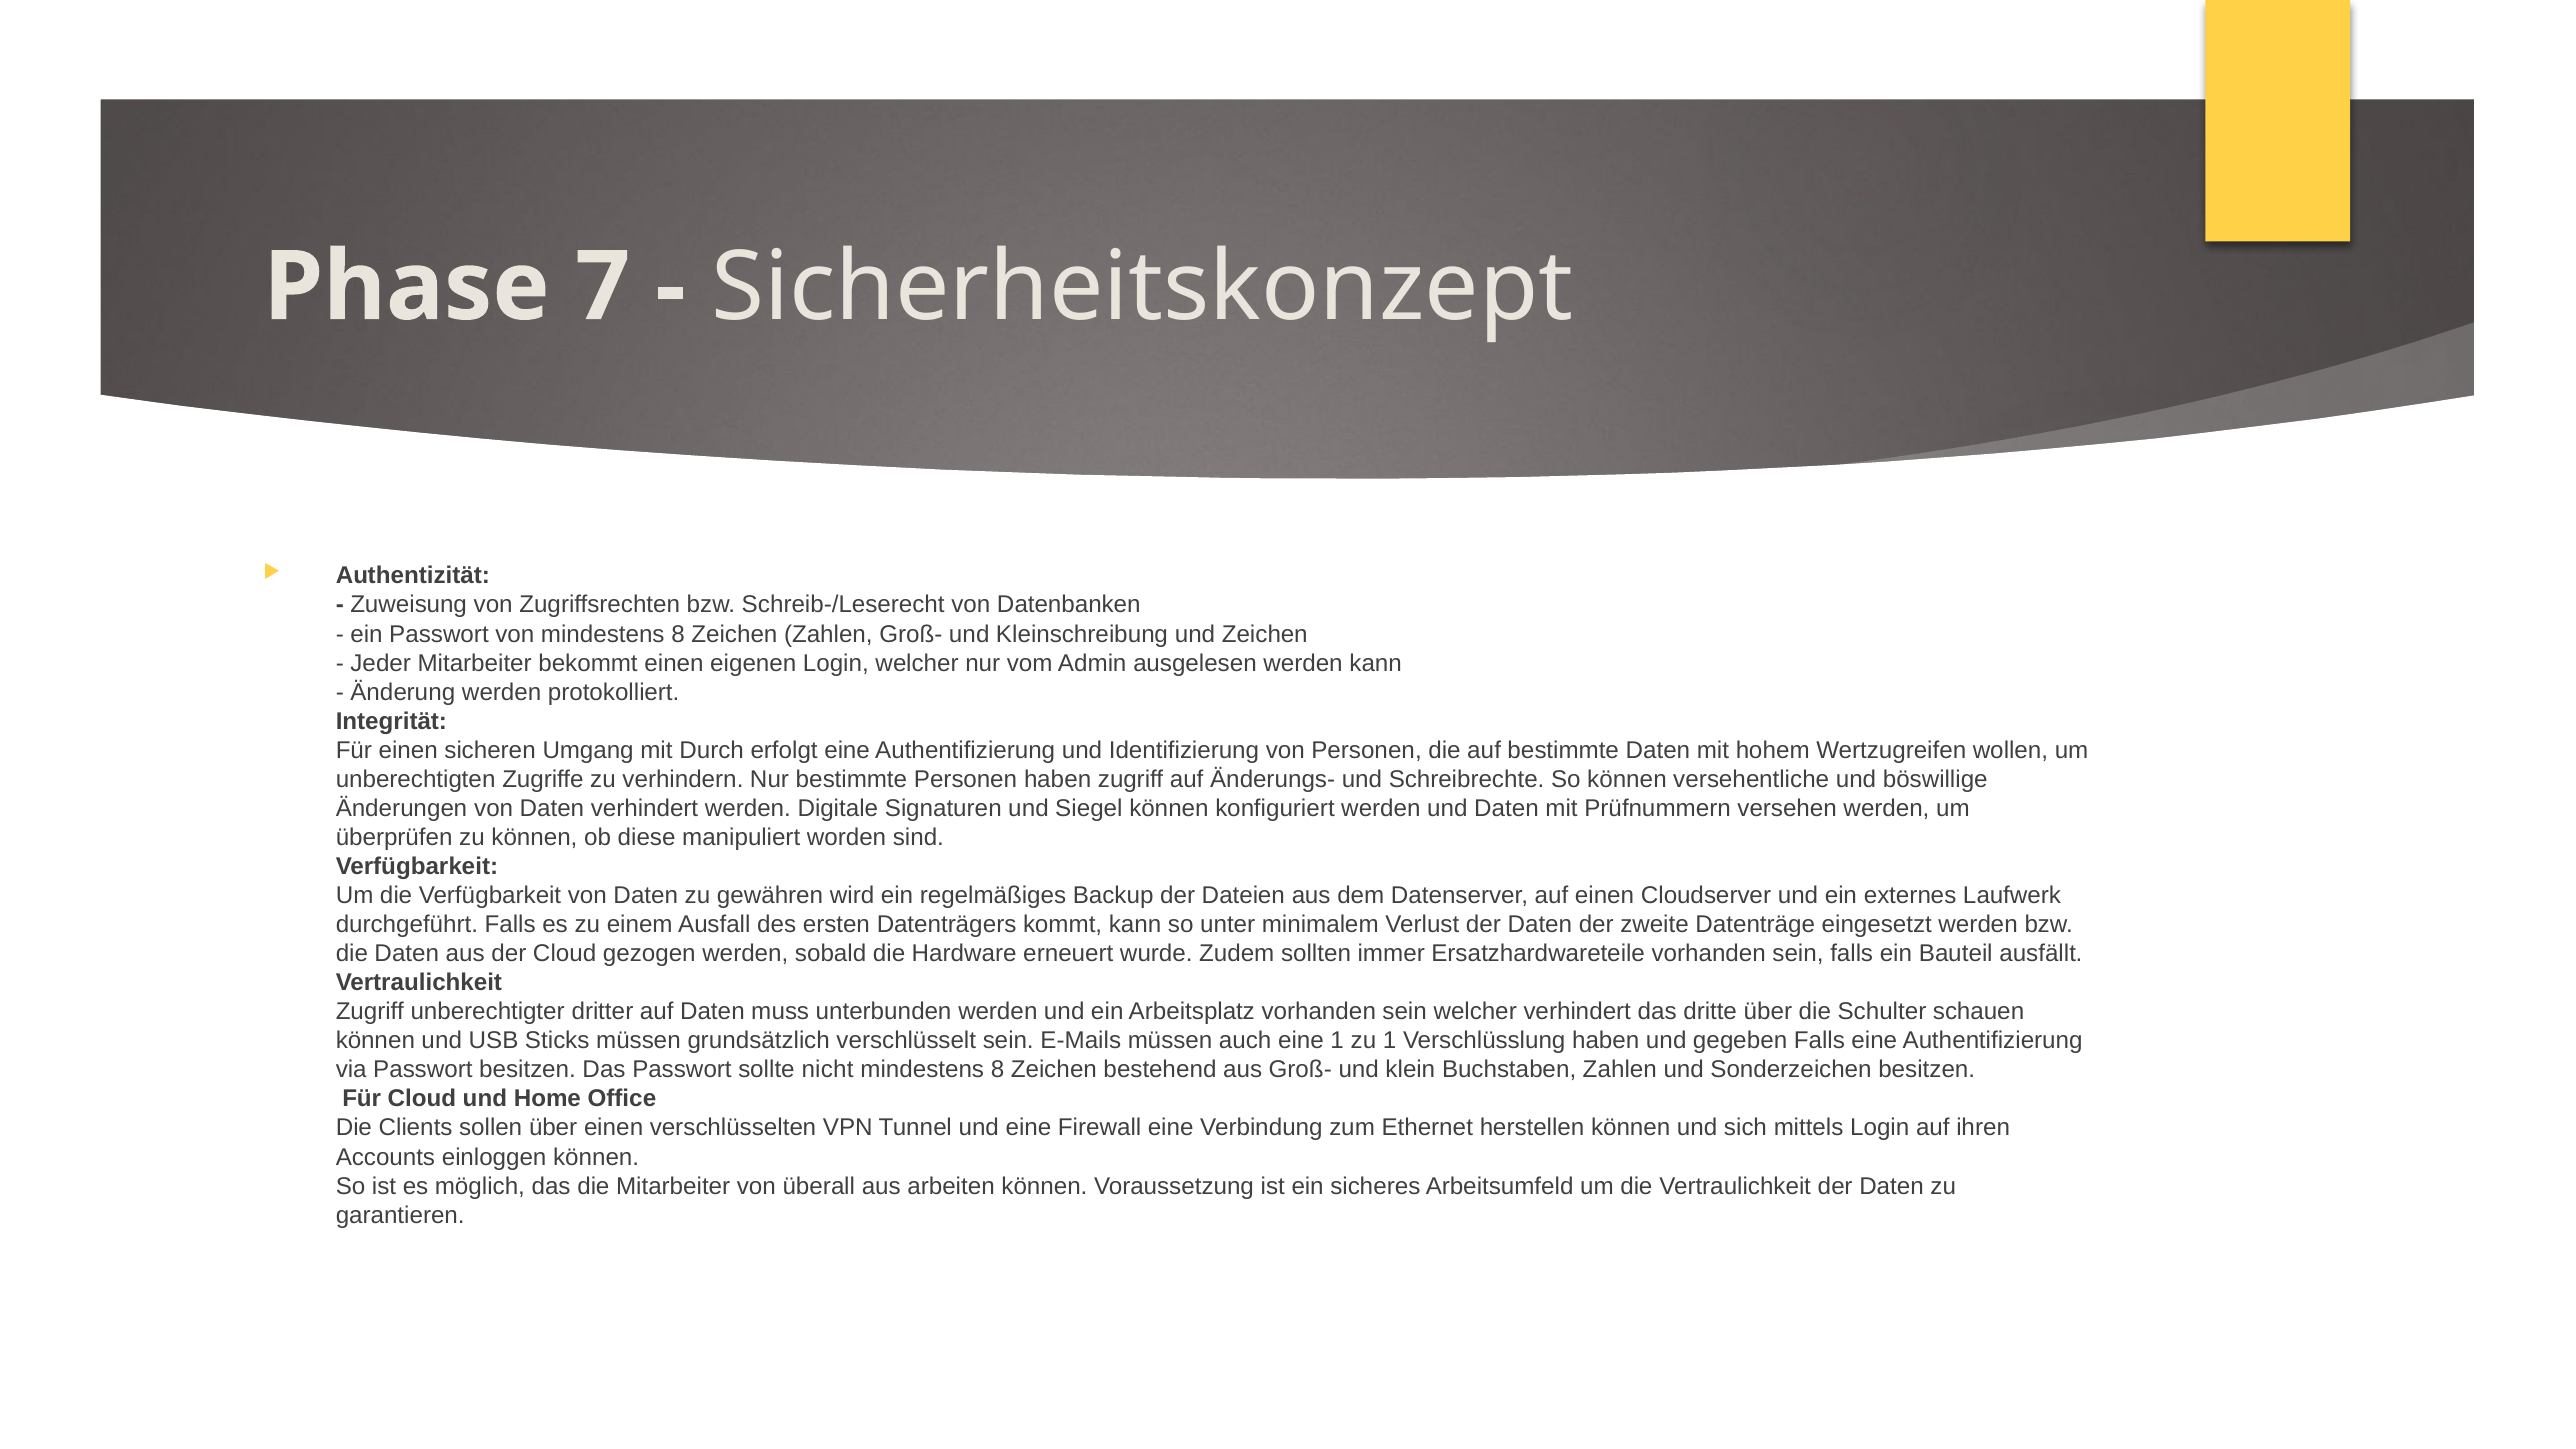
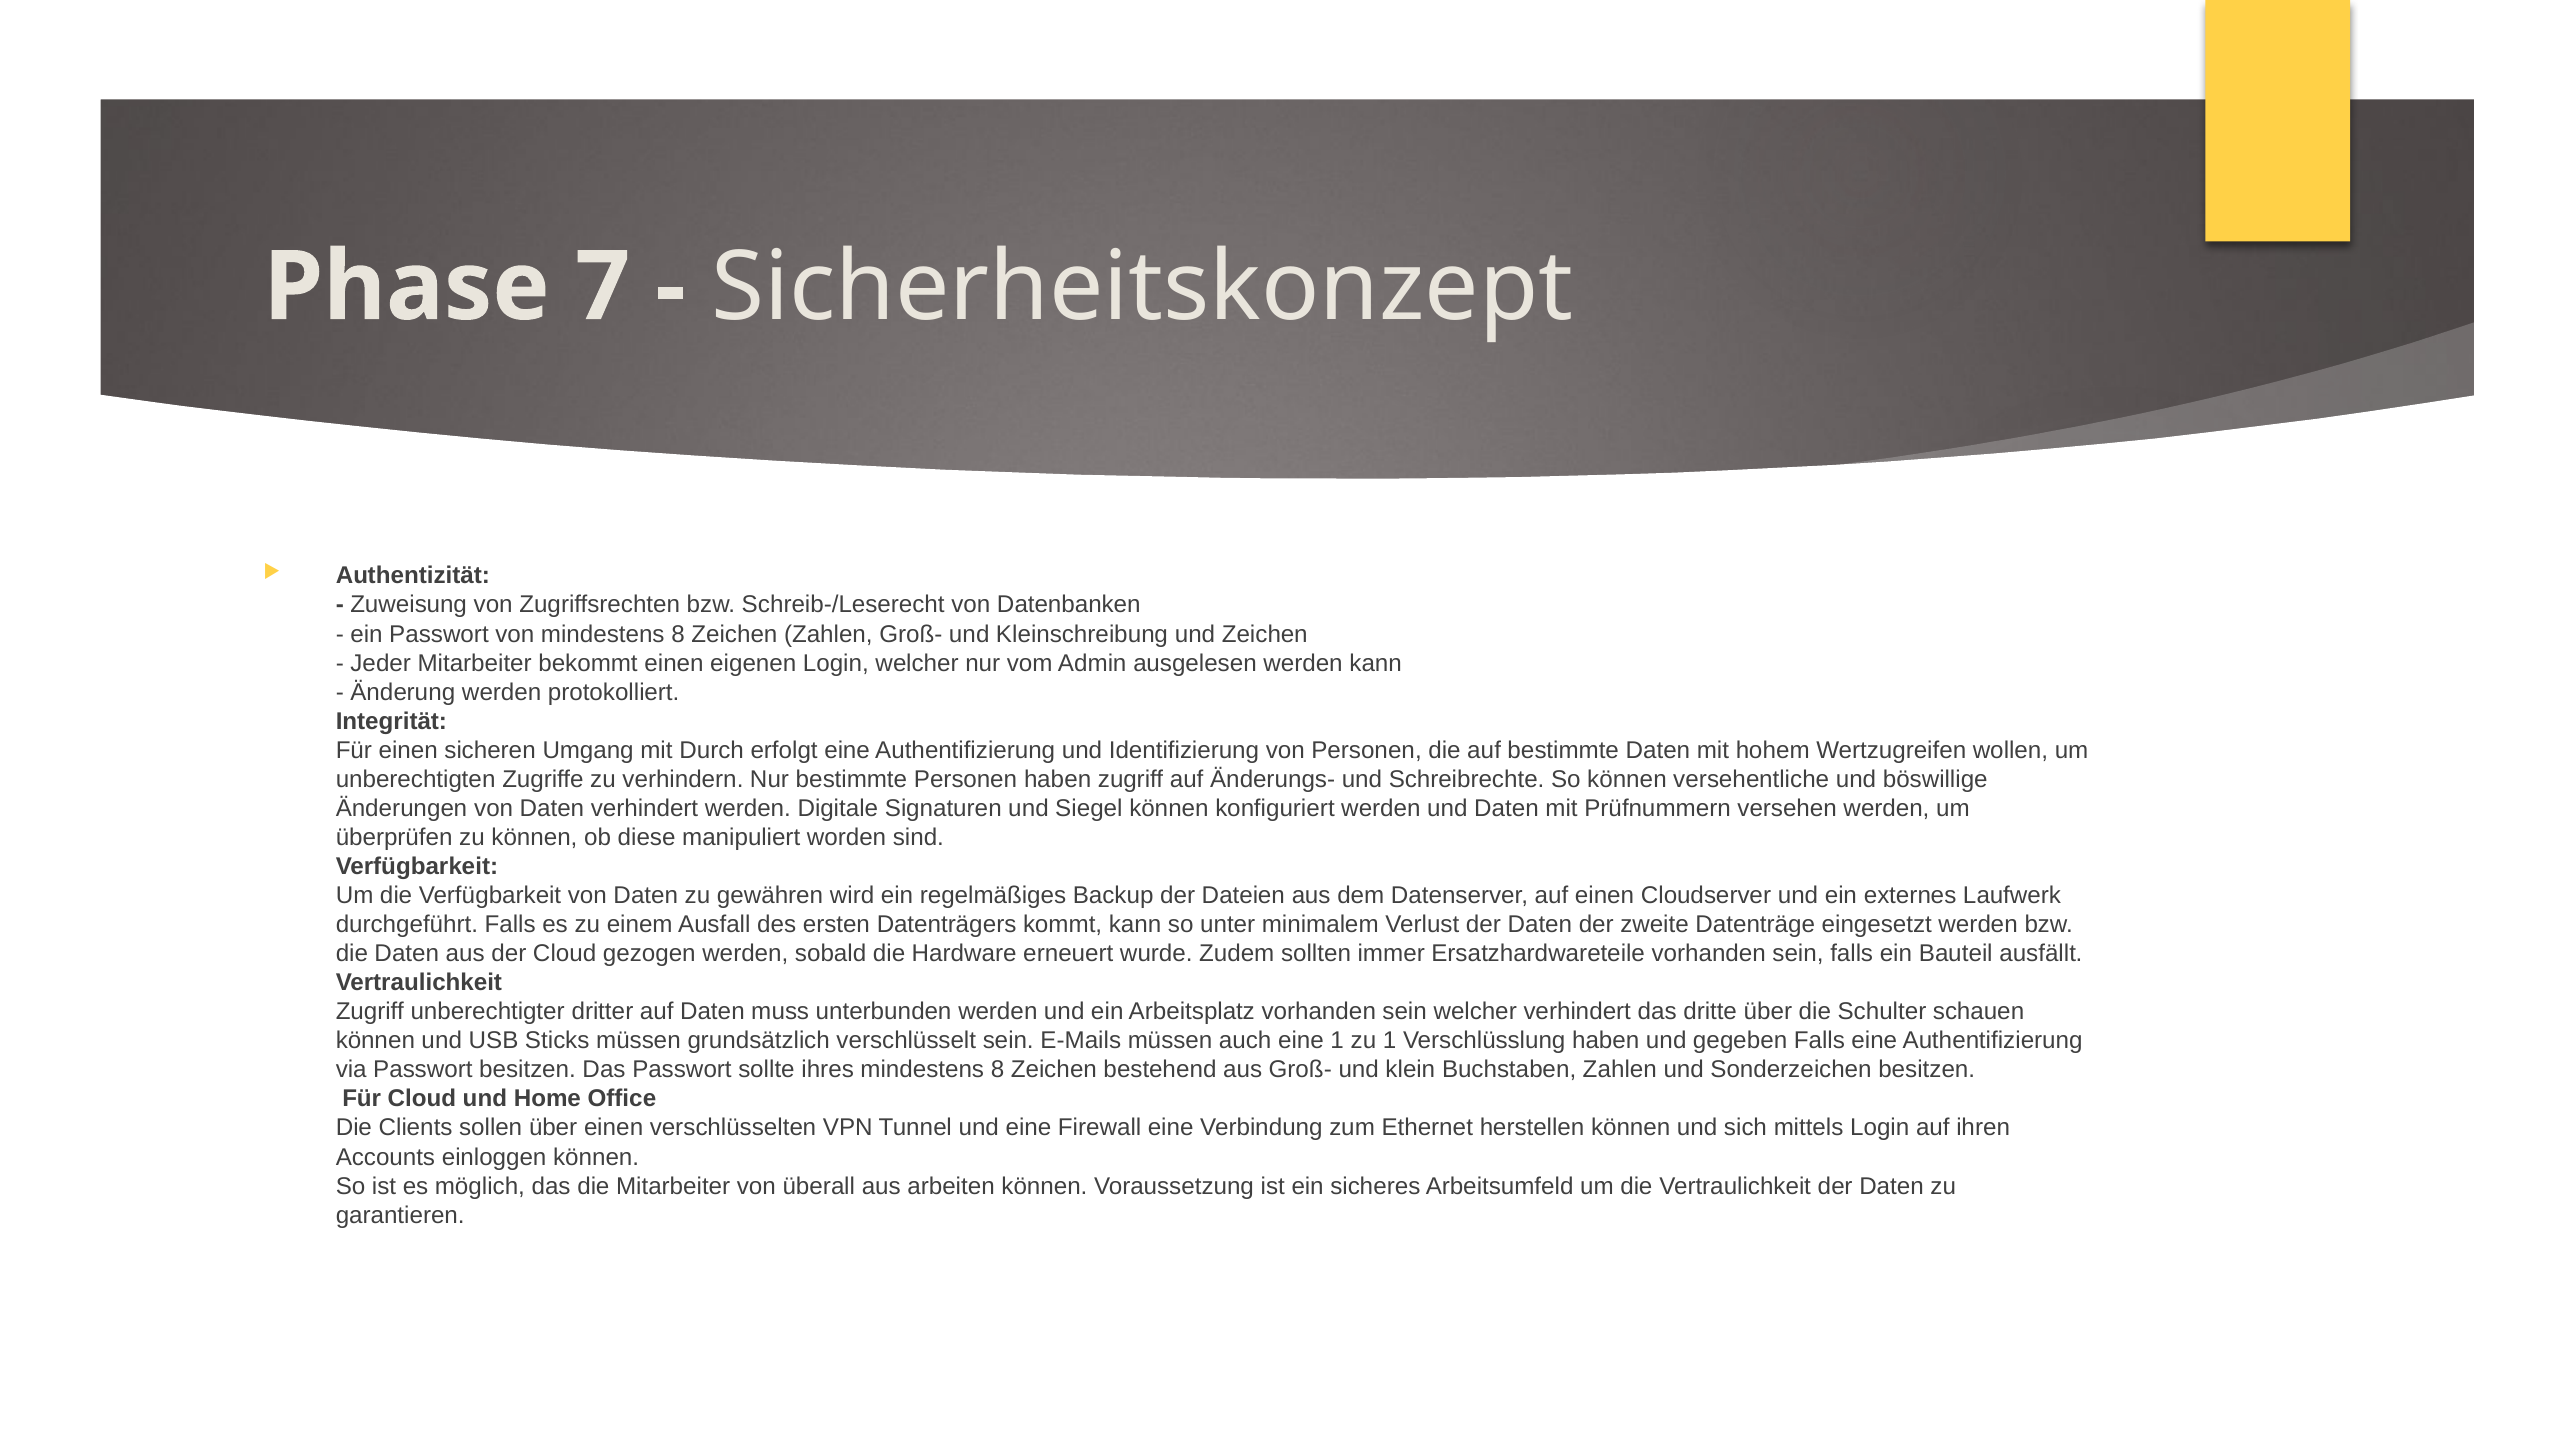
nicht: nicht -> ihres (828, 1070)
